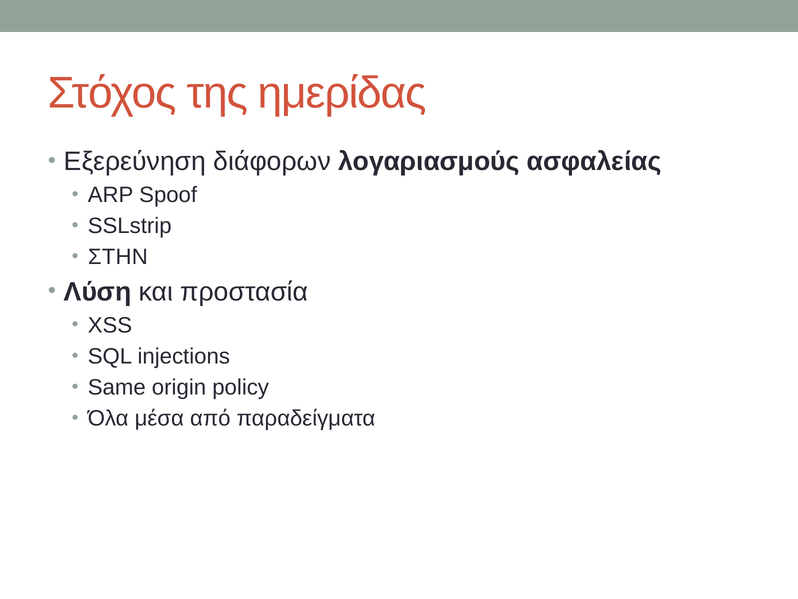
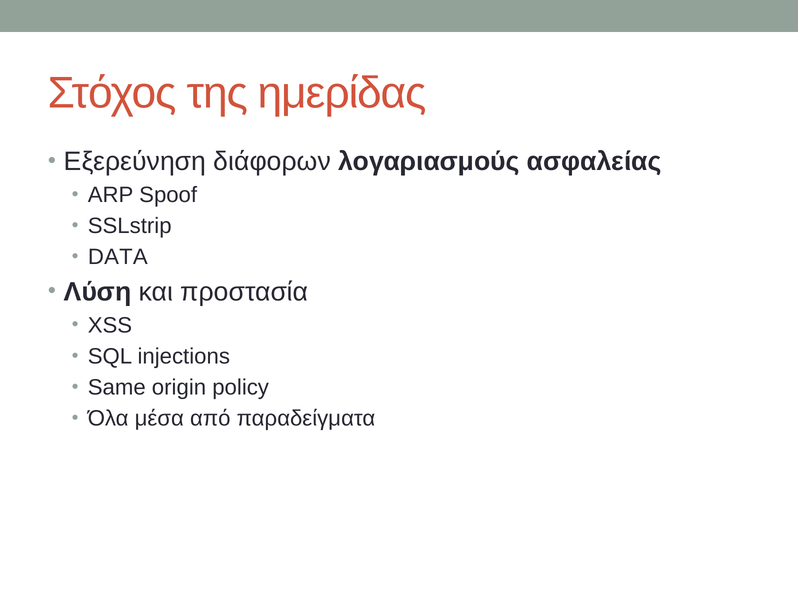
ΣΤΗΝ: ΣΤΗΝ -> DATA (118, 257)
